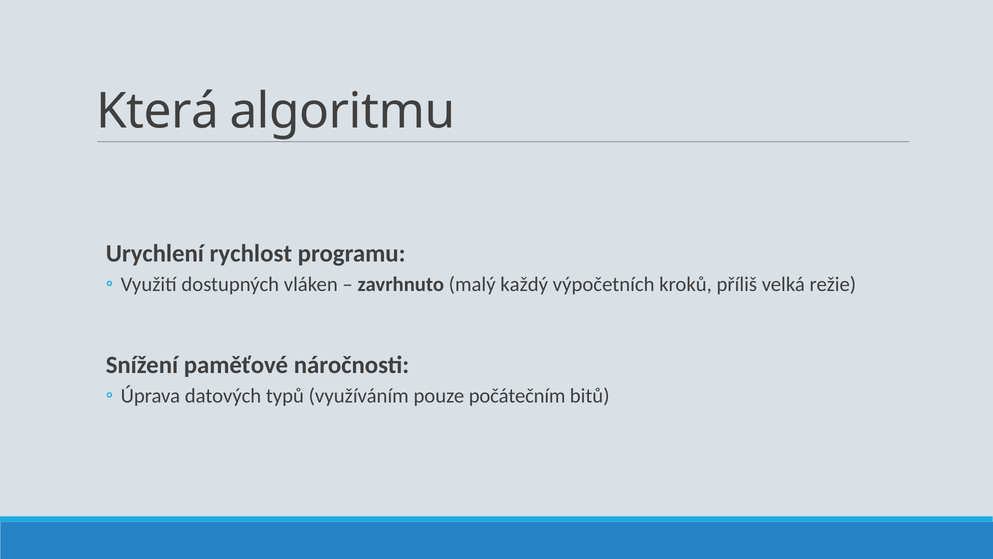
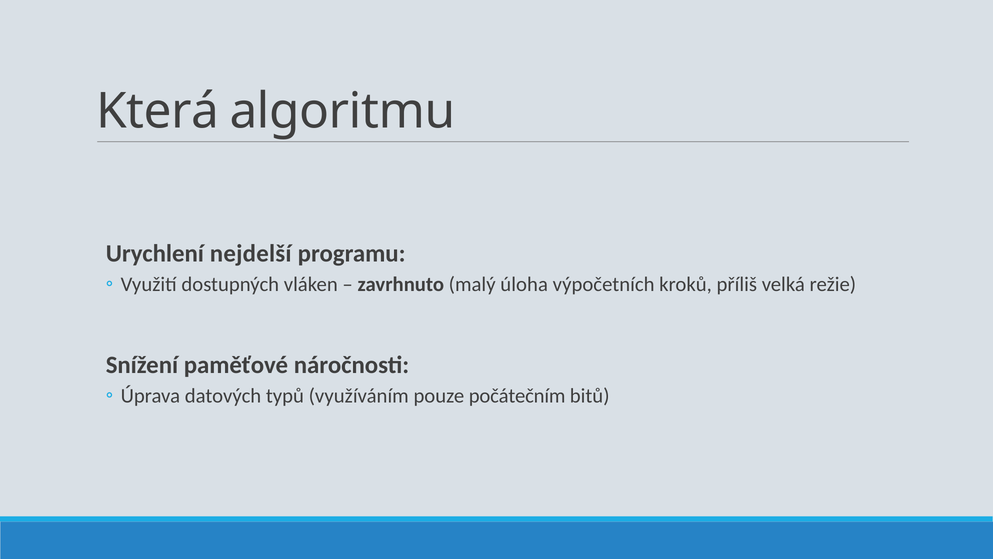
rychlost: rychlost -> nejdelší (251, 253)
každý: každý -> úloha (524, 284)
